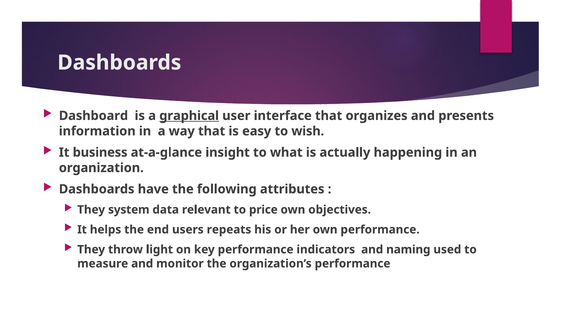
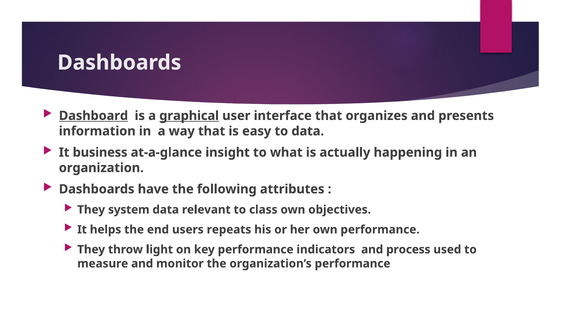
Dashboard underline: none -> present (93, 116)
to wish: wish -> data (308, 131)
price: price -> class (263, 209)
naming: naming -> process (408, 249)
